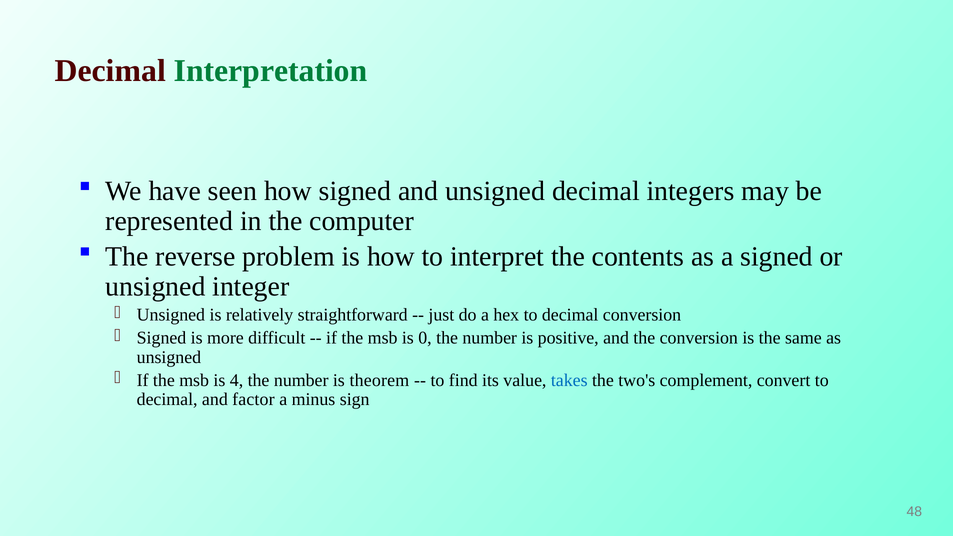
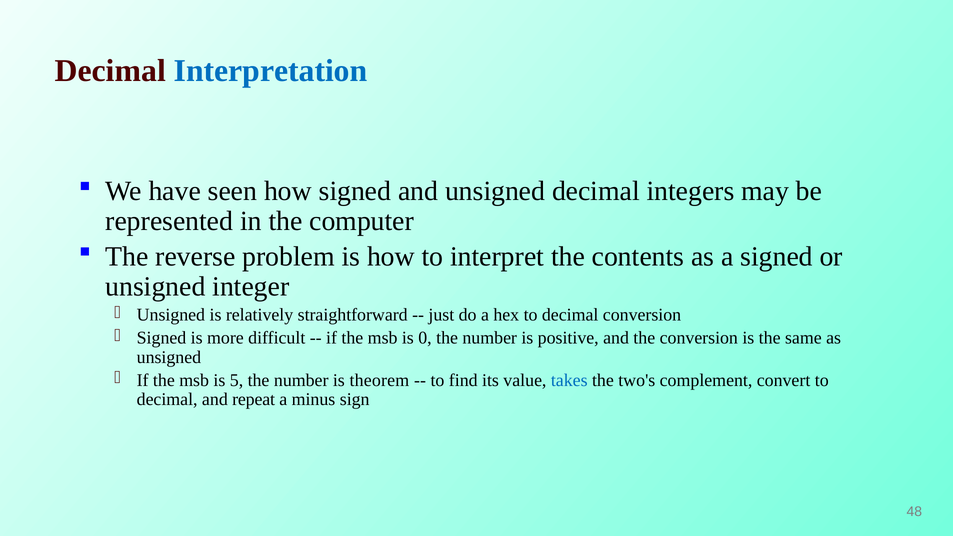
Interpretation colour: green -> blue (271, 71)
4: 4 -> 5 (237, 380)
factor: factor -> repeat (254, 399)
